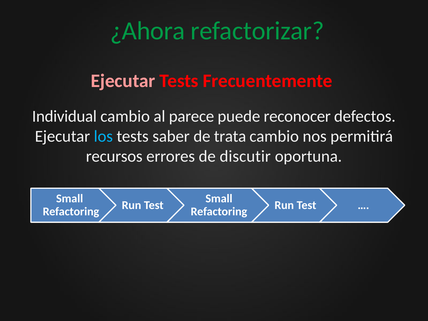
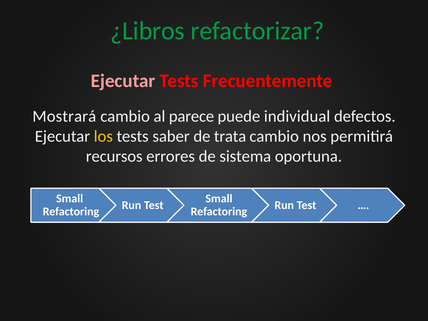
¿Ahora: ¿Ahora -> ¿Libros (148, 31)
Individual: Individual -> Mostrará (64, 116)
reconocer: reconocer -> individual (297, 116)
los colour: light blue -> yellow (103, 136)
discutir: discutir -> sistema (245, 156)
